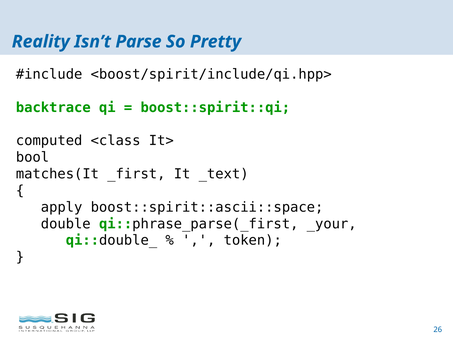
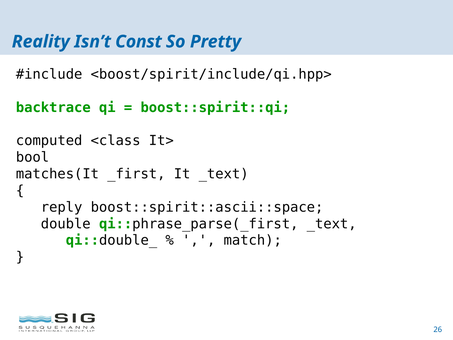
Parse: Parse -> Const (139, 42)
apply: apply -> reply (62, 207)
qi::phrase_parse(_first _your: _your -> _text (332, 224)
token: token -> match (253, 240)
